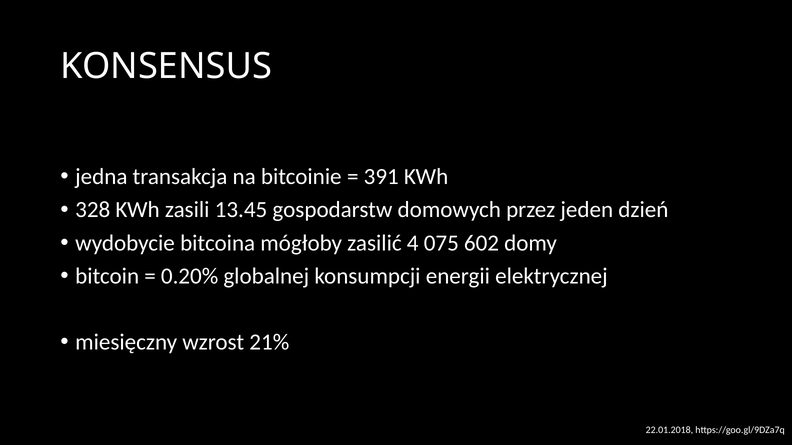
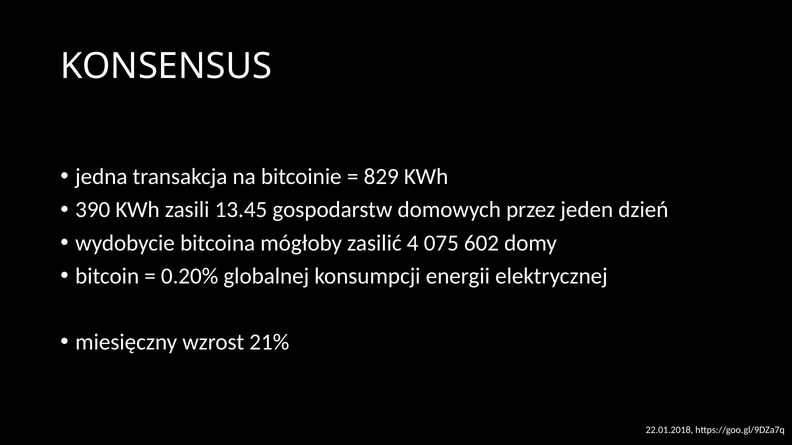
391: 391 -> 829 (381, 177)
328: 328 -> 390 (93, 210)
